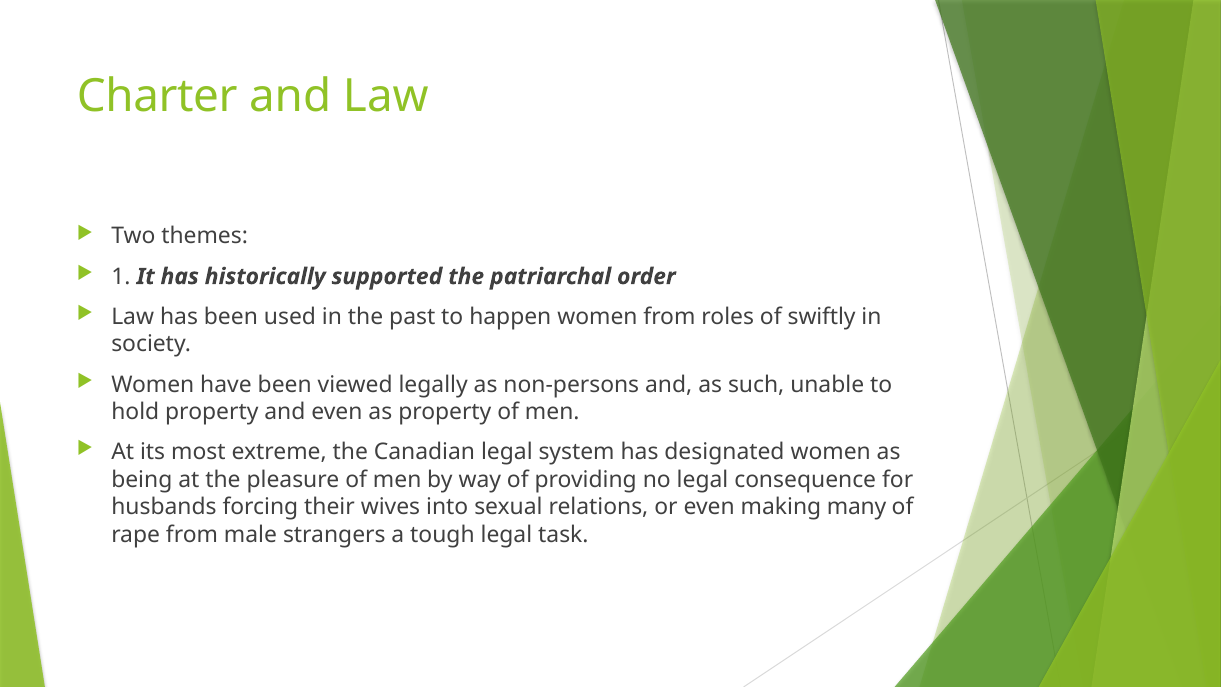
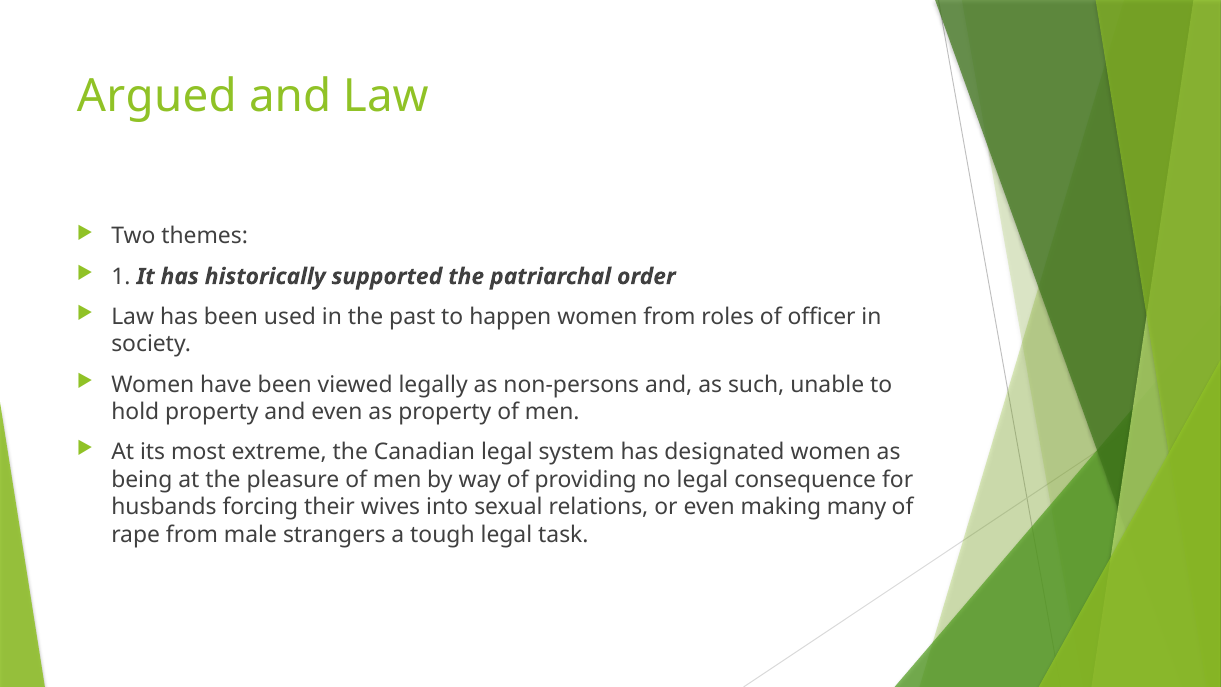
Charter: Charter -> Argued (157, 96)
swiftly: swiftly -> officer (822, 317)
